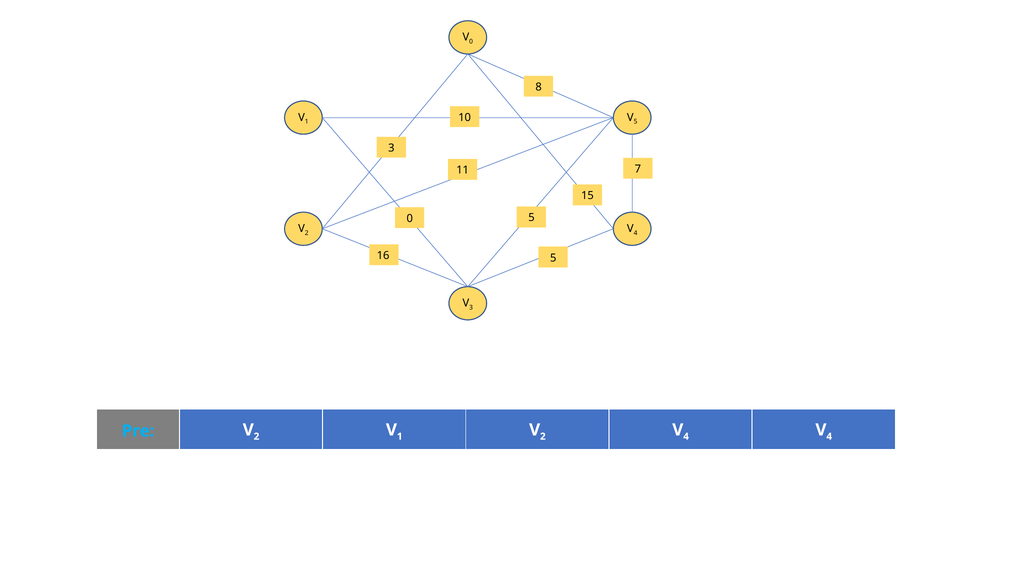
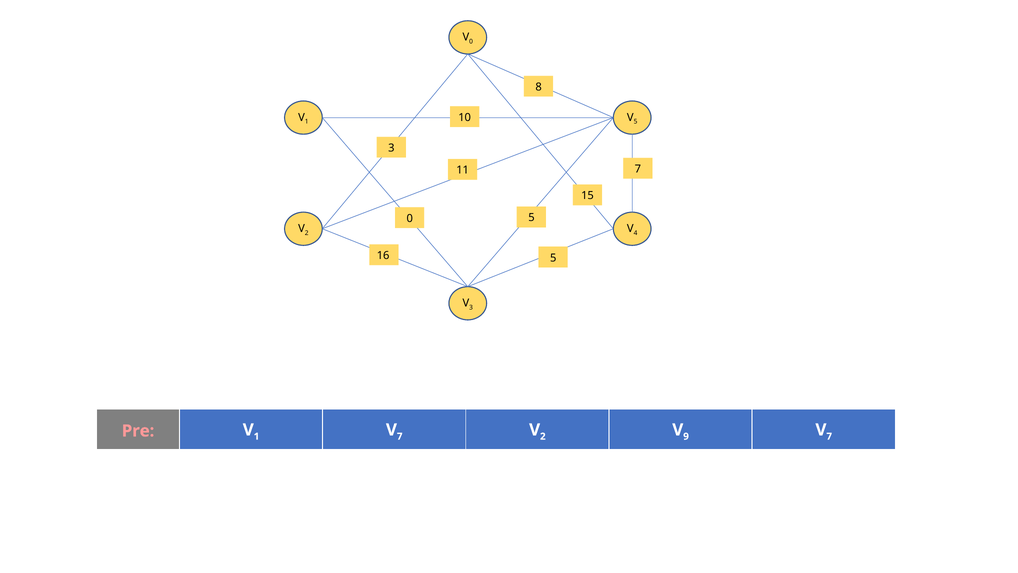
Pre colour: light blue -> pink (138, 431)
2: 2 -> 1 (257, 436)
1: 1 -> 7 (400, 436)
4: 4 -> 9 (686, 436)
4: 4 -> 7 (829, 436)
